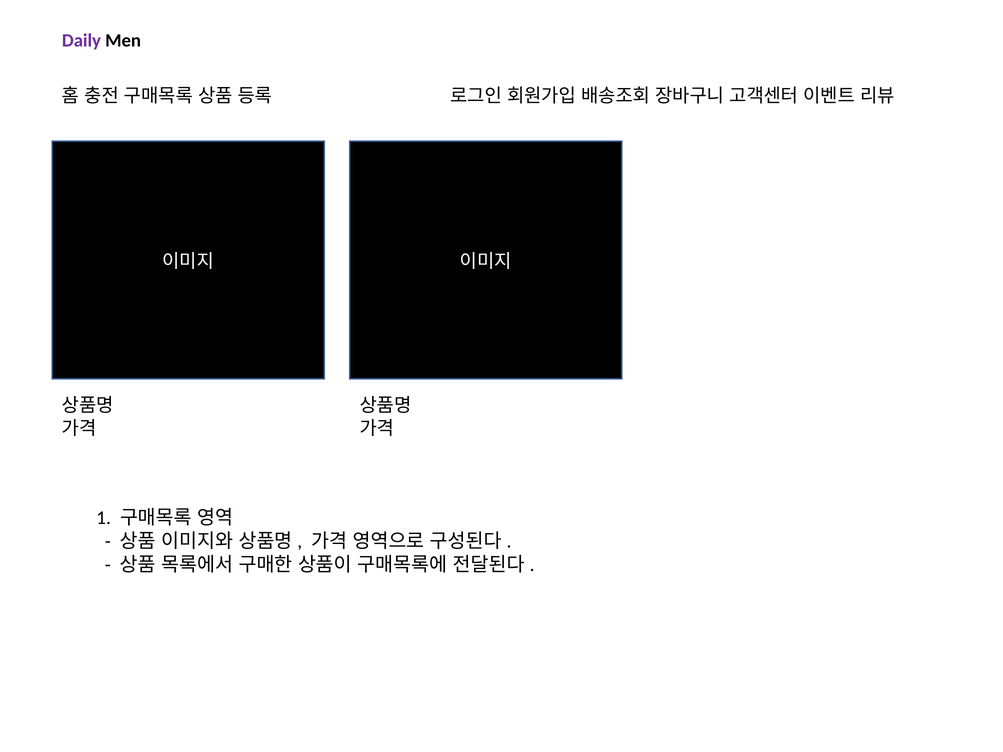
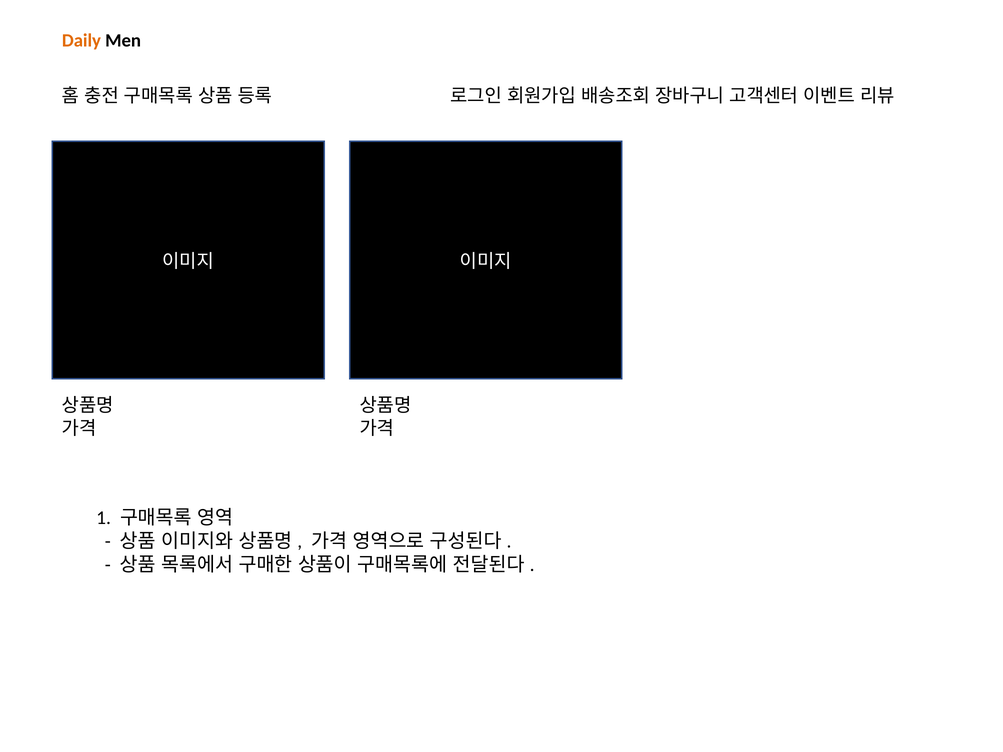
Daily colour: purple -> orange (81, 40)
